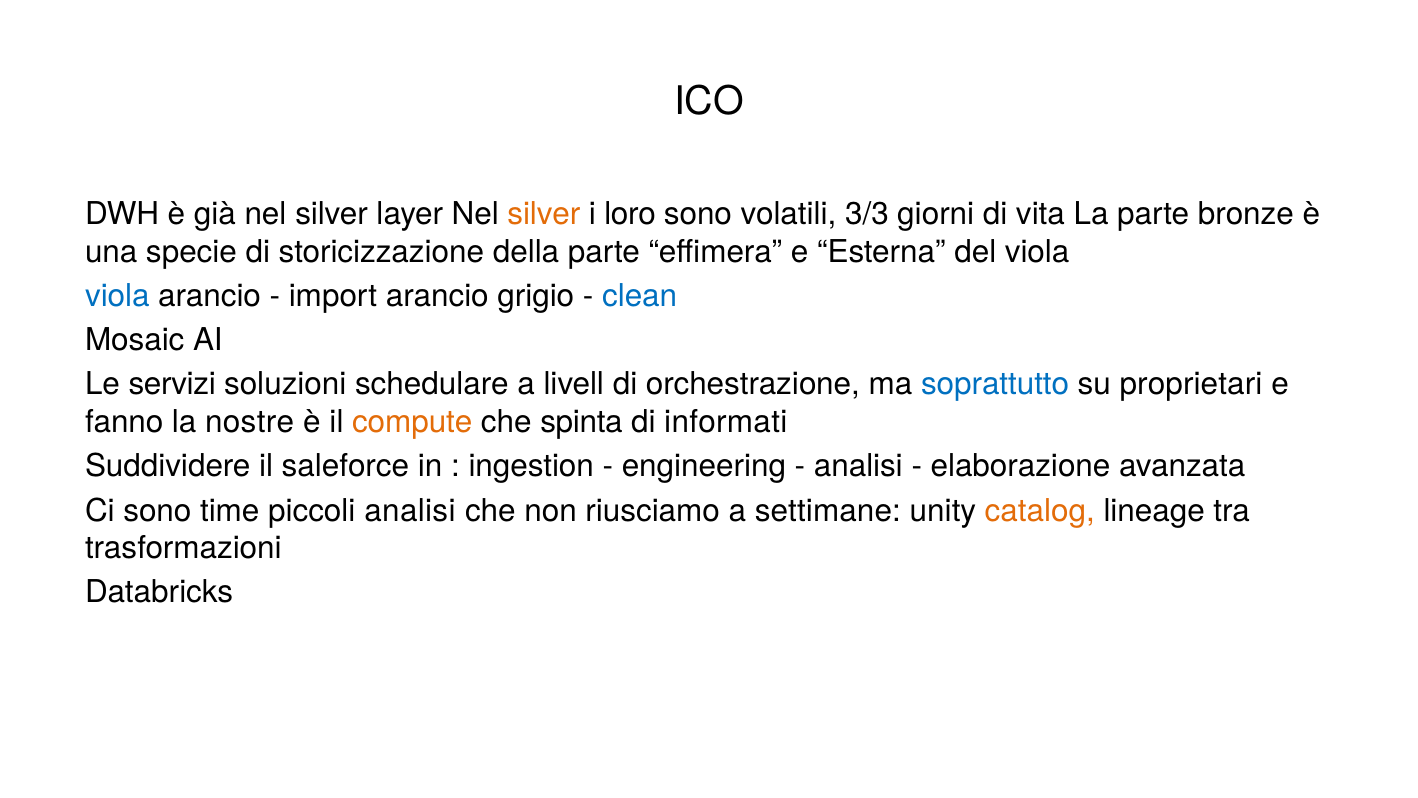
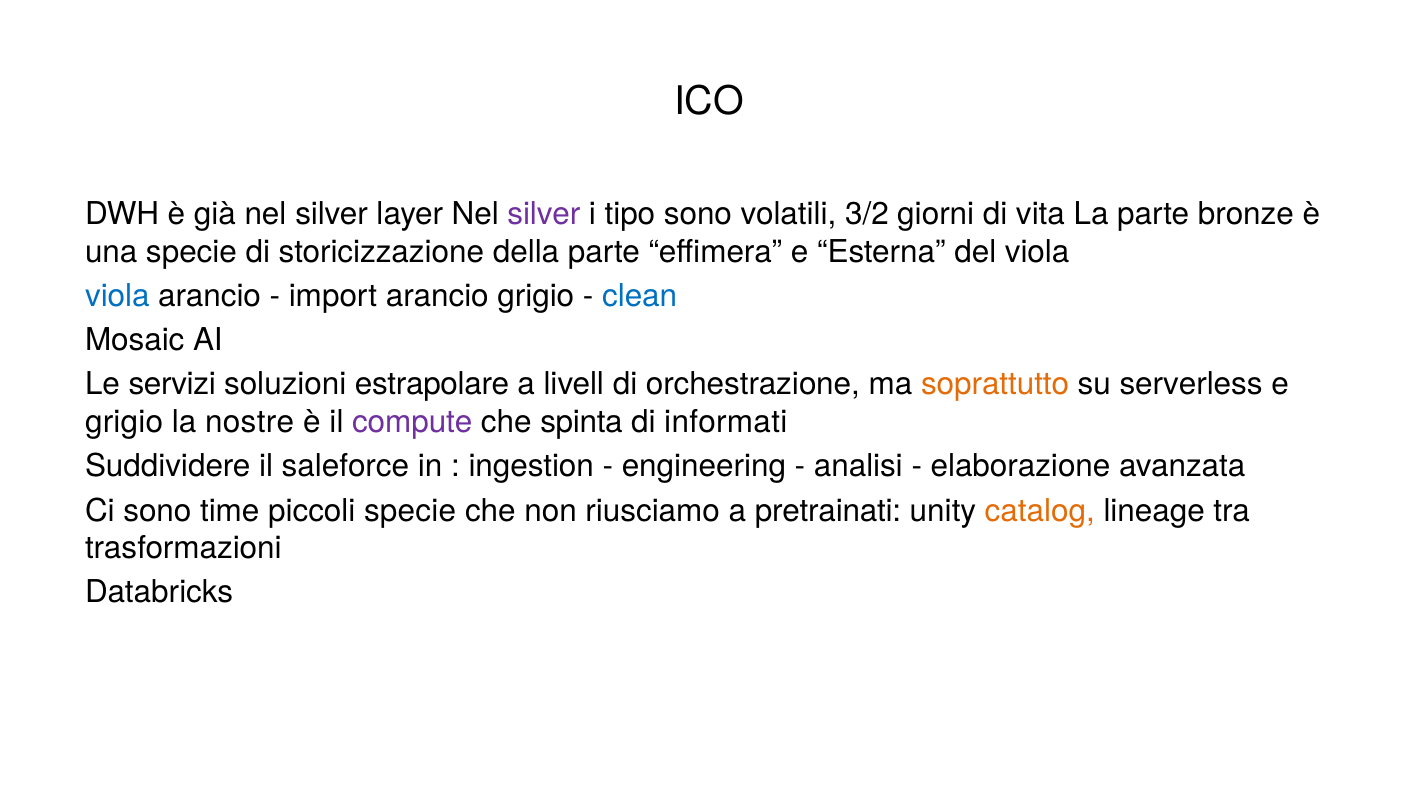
silver colour: orange -> purple (544, 214)
loro: loro -> tipo (630, 214)
3/3: 3/3 -> 3/2 (867, 214)
schedulare: schedulare -> estrapolare (432, 384)
soprattutto colour: blue -> orange (995, 384)
proprietari: proprietari -> serverless (1191, 384)
fanno: fanno -> grigio (124, 422)
compute colour: orange -> purple (412, 422)
piccoli analisi: analisi -> specie (410, 510)
settimane: settimane -> pretrainati (828, 510)
